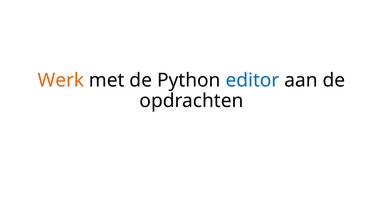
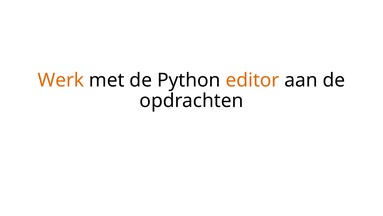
editor colour: blue -> orange (252, 80)
